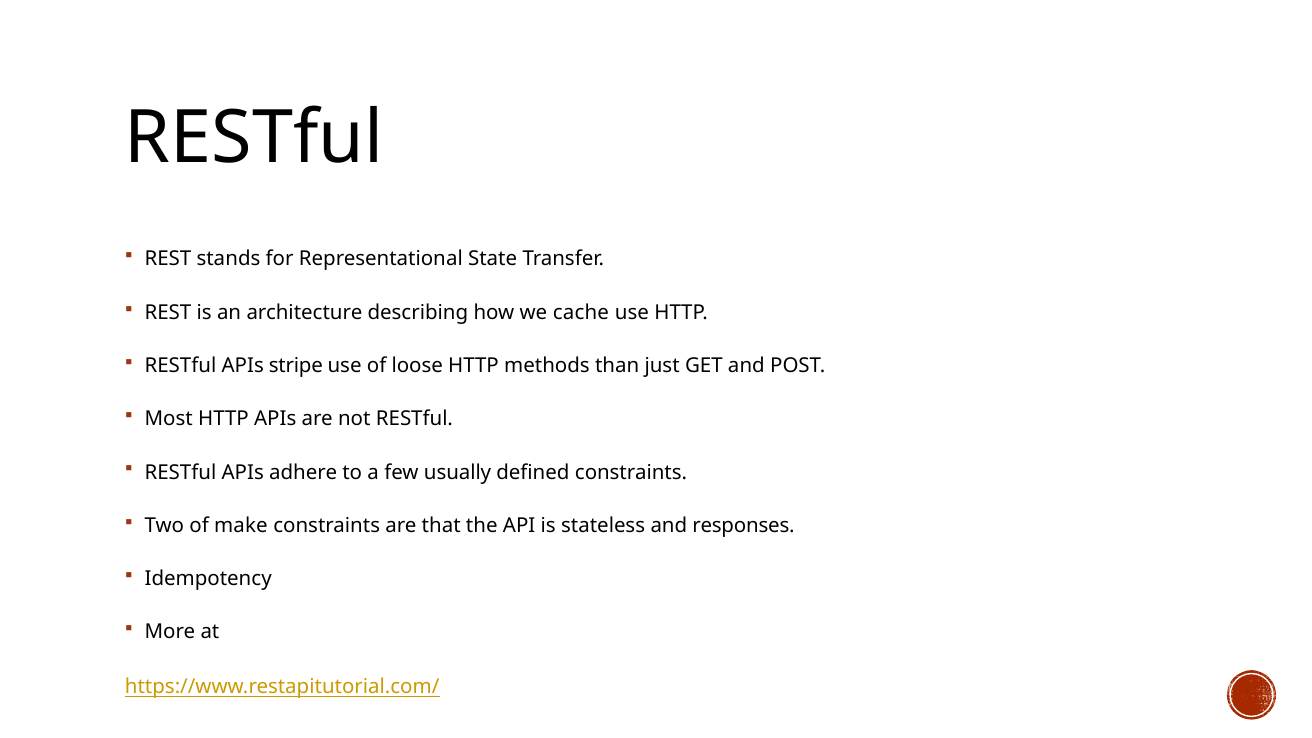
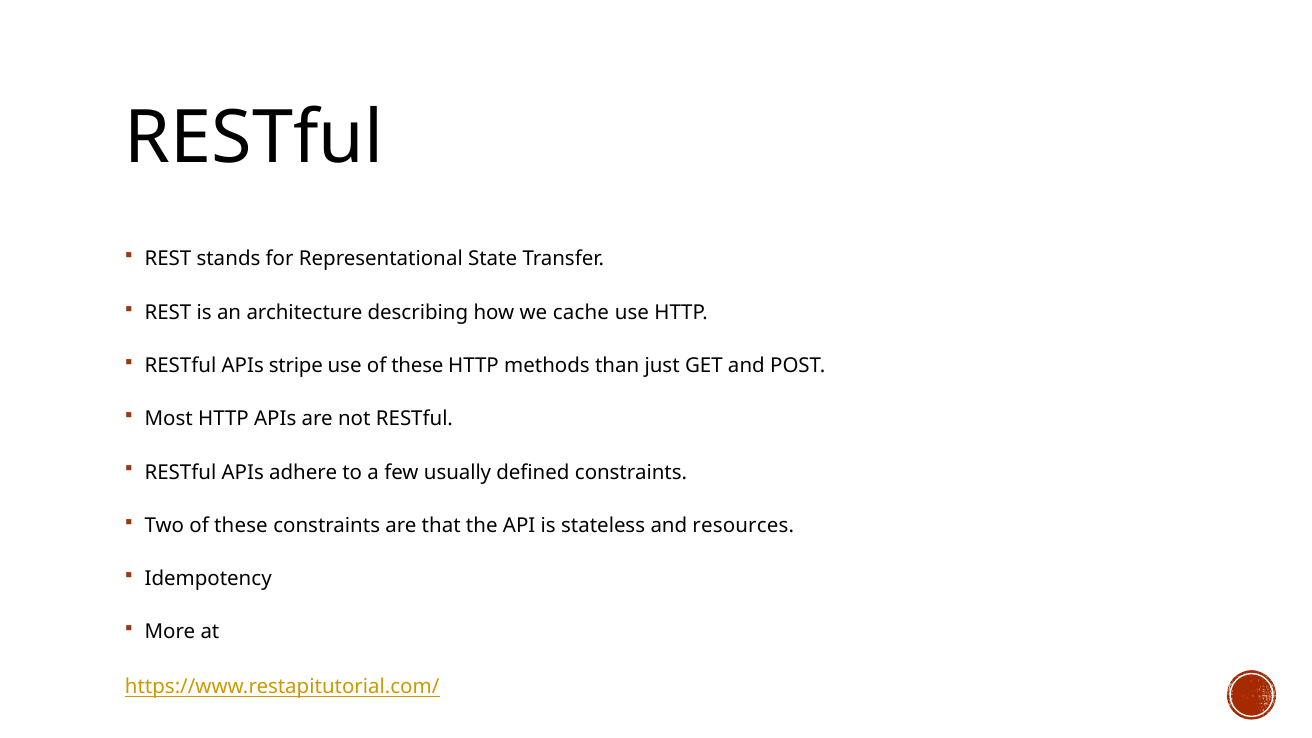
use of loose: loose -> these (417, 366)
Two of make: make -> these (241, 526)
responses: responses -> resources (743, 526)
